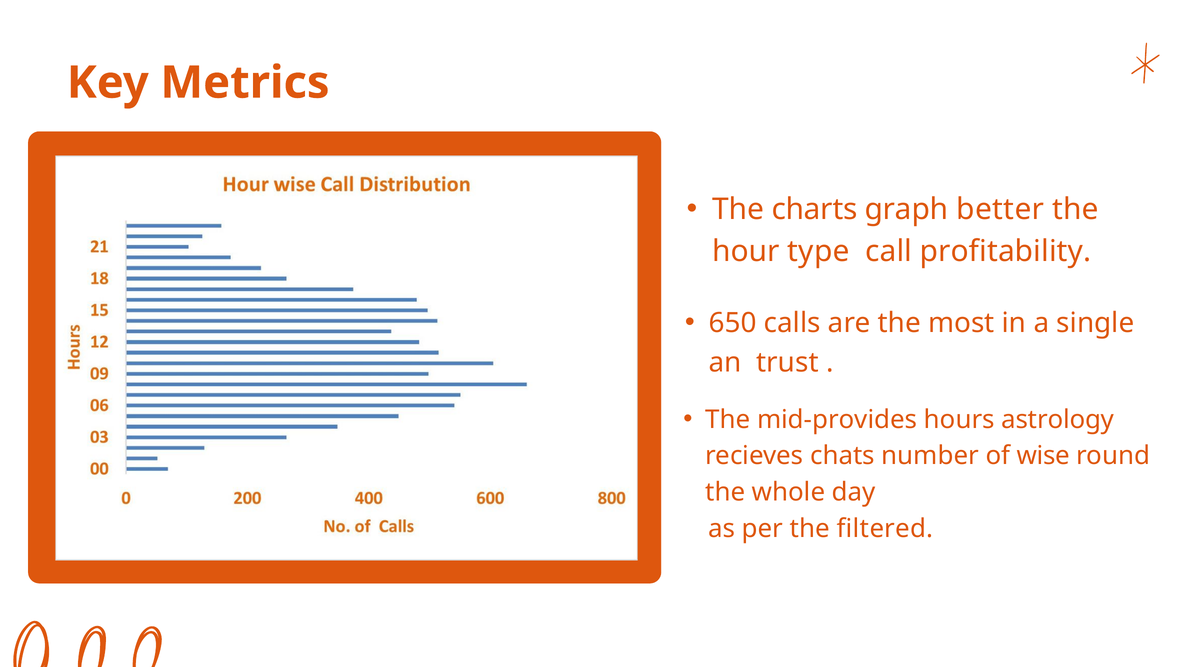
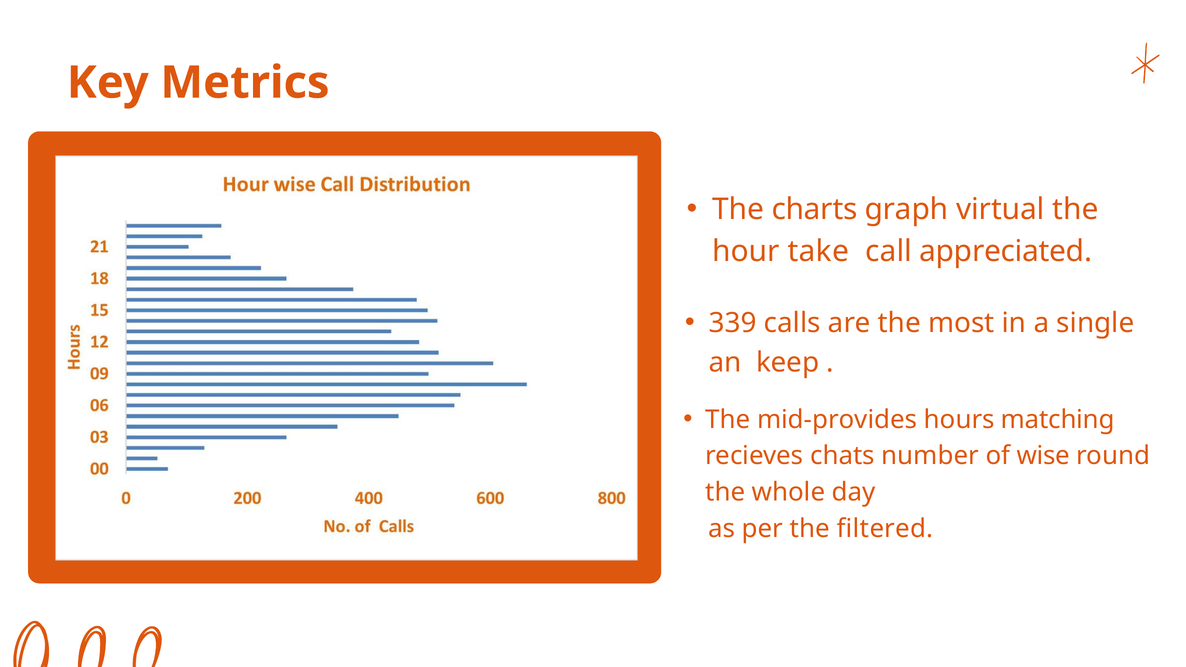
better: better -> virtual (1000, 210)
type: type -> take (818, 252)
profitability: profitability -> appreciated (1006, 252)
650: 650 -> 339 (733, 323)
trust: trust -> keep (788, 362)
astrology: astrology -> matching (1058, 420)
